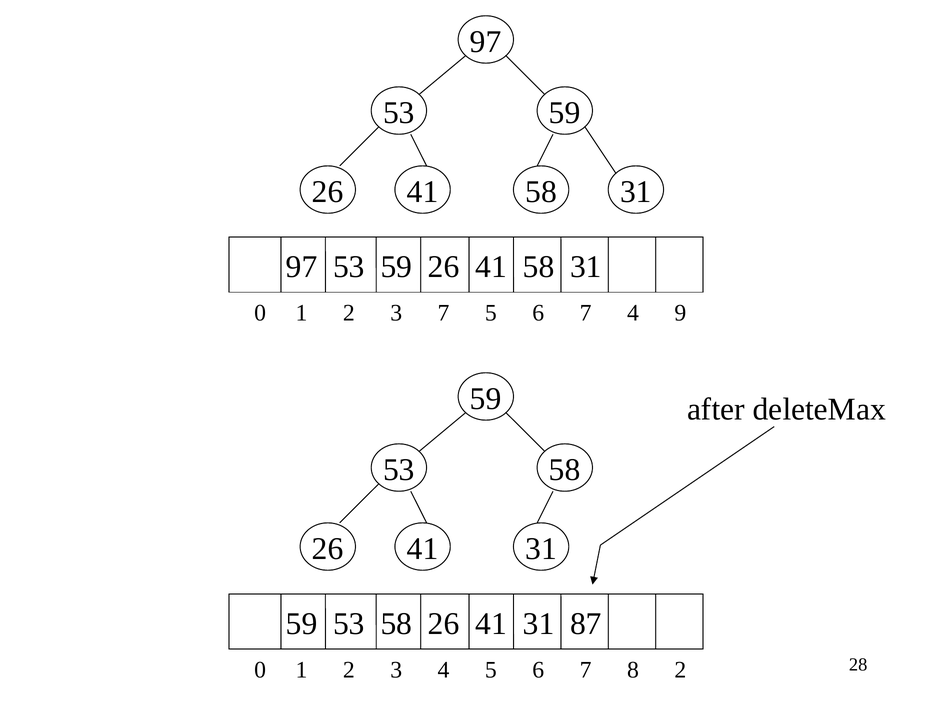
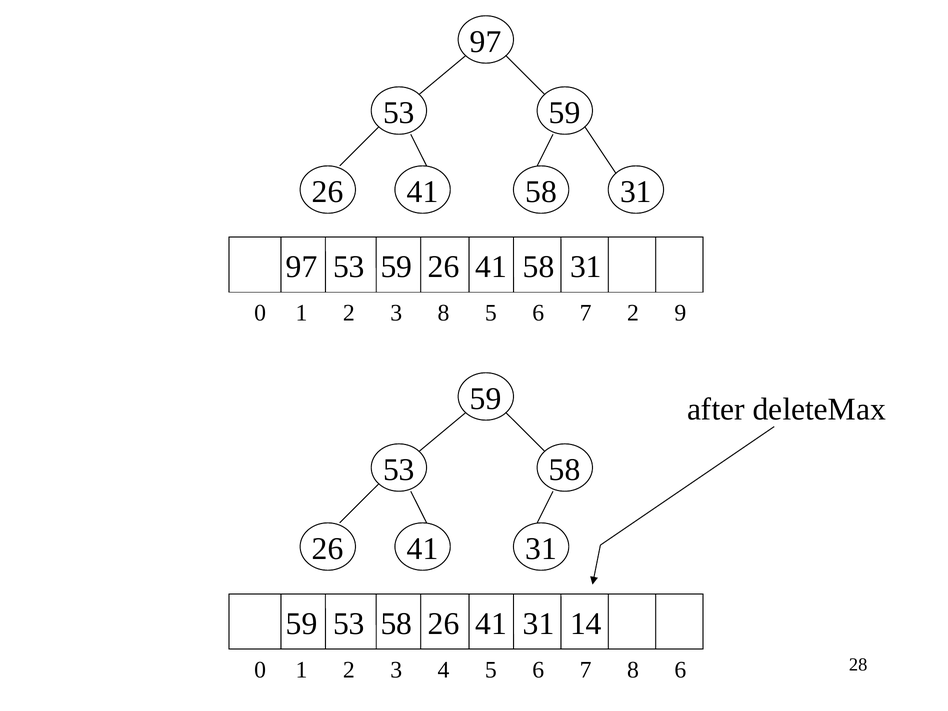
3 7: 7 -> 8 (444, 313)
7 4: 4 -> 2 (633, 313)
87: 87 -> 14 (586, 624)
8 2: 2 -> 6 (680, 670)
